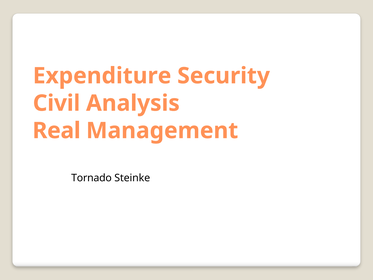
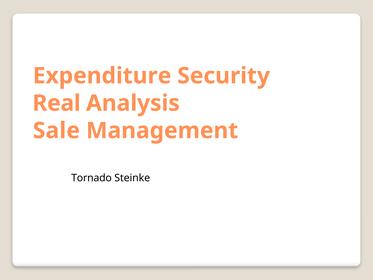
Civil: Civil -> Real (57, 103)
Real: Real -> Sale (56, 131)
